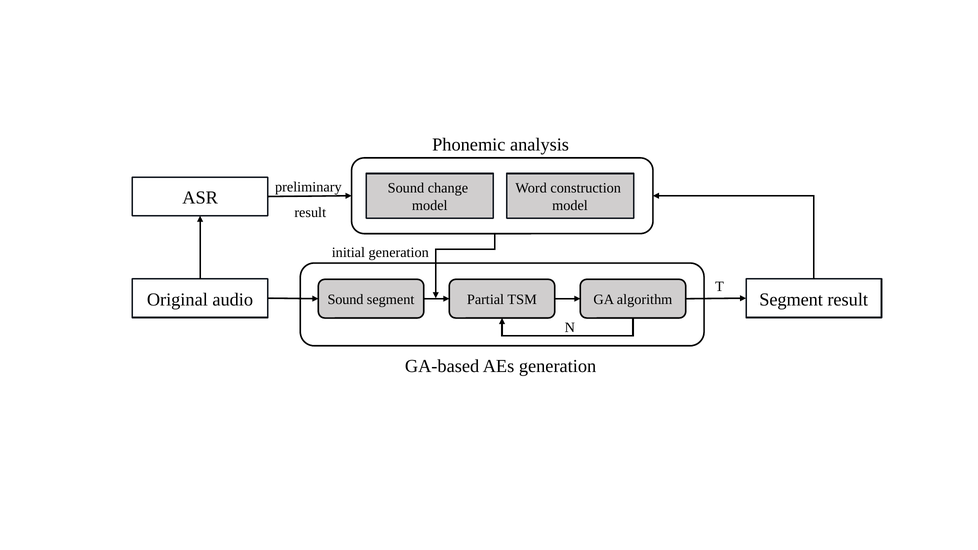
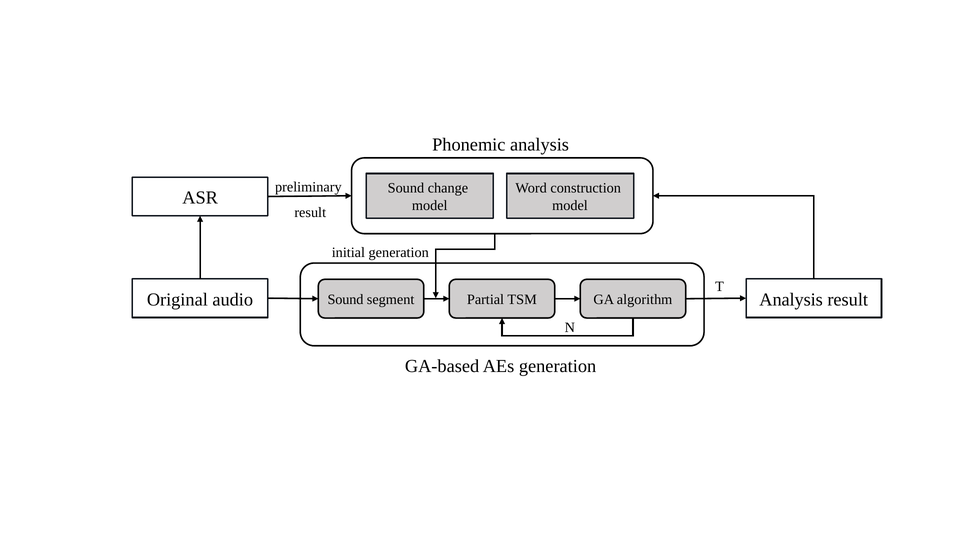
TSM Segment: Segment -> Analysis (791, 300)
